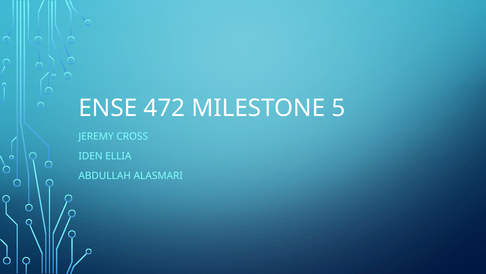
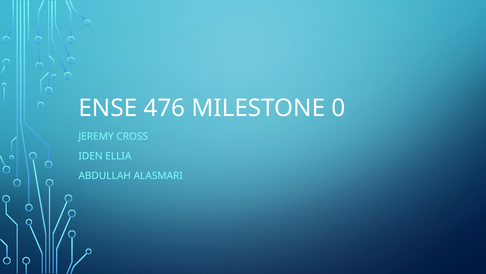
472: 472 -> 476 (164, 108)
5: 5 -> 0 (338, 108)
